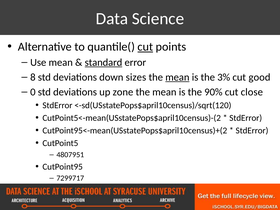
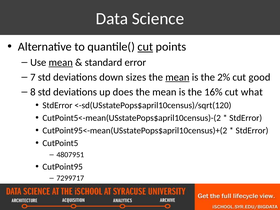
mean underline: none -> present (61, 62)
standard underline: present -> none (103, 62)
8: 8 -> 7 (33, 77)
3%: 3% -> 2% (224, 77)
0: 0 -> 8 (33, 92)
zone: zone -> does (123, 92)
90%: 90% -> 16% (213, 92)
close: close -> what (252, 92)
